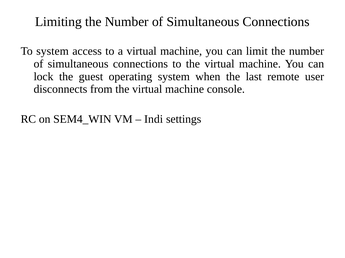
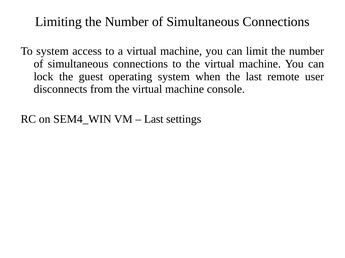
Indi: Indi -> Last (154, 119)
